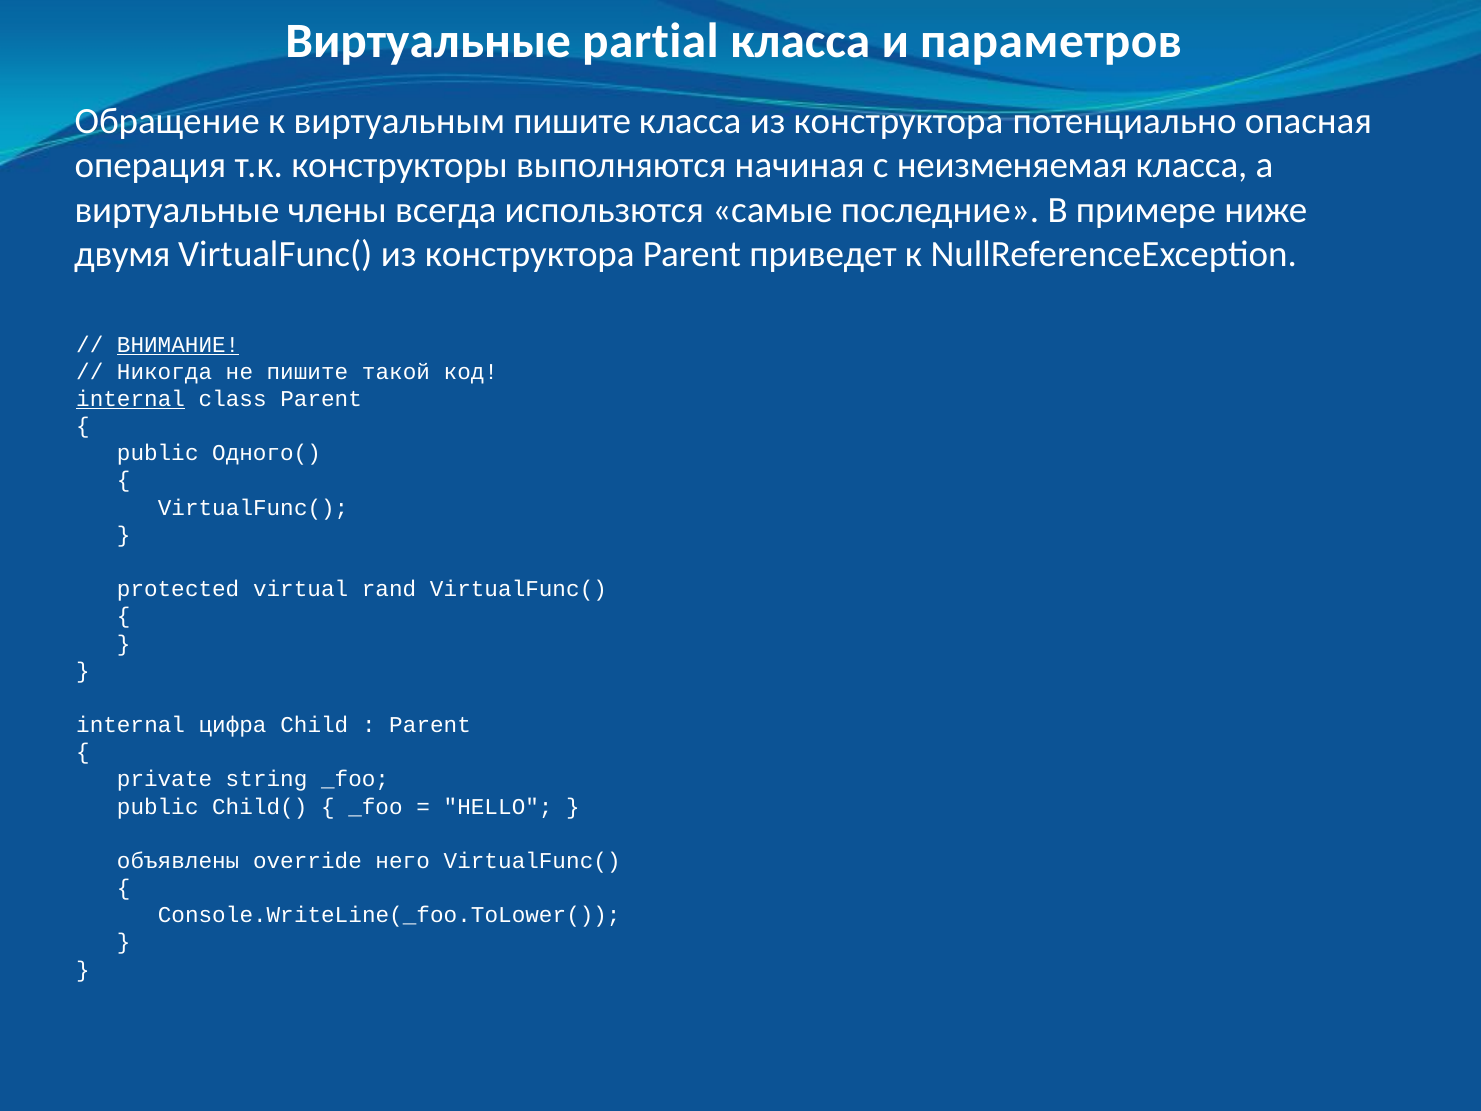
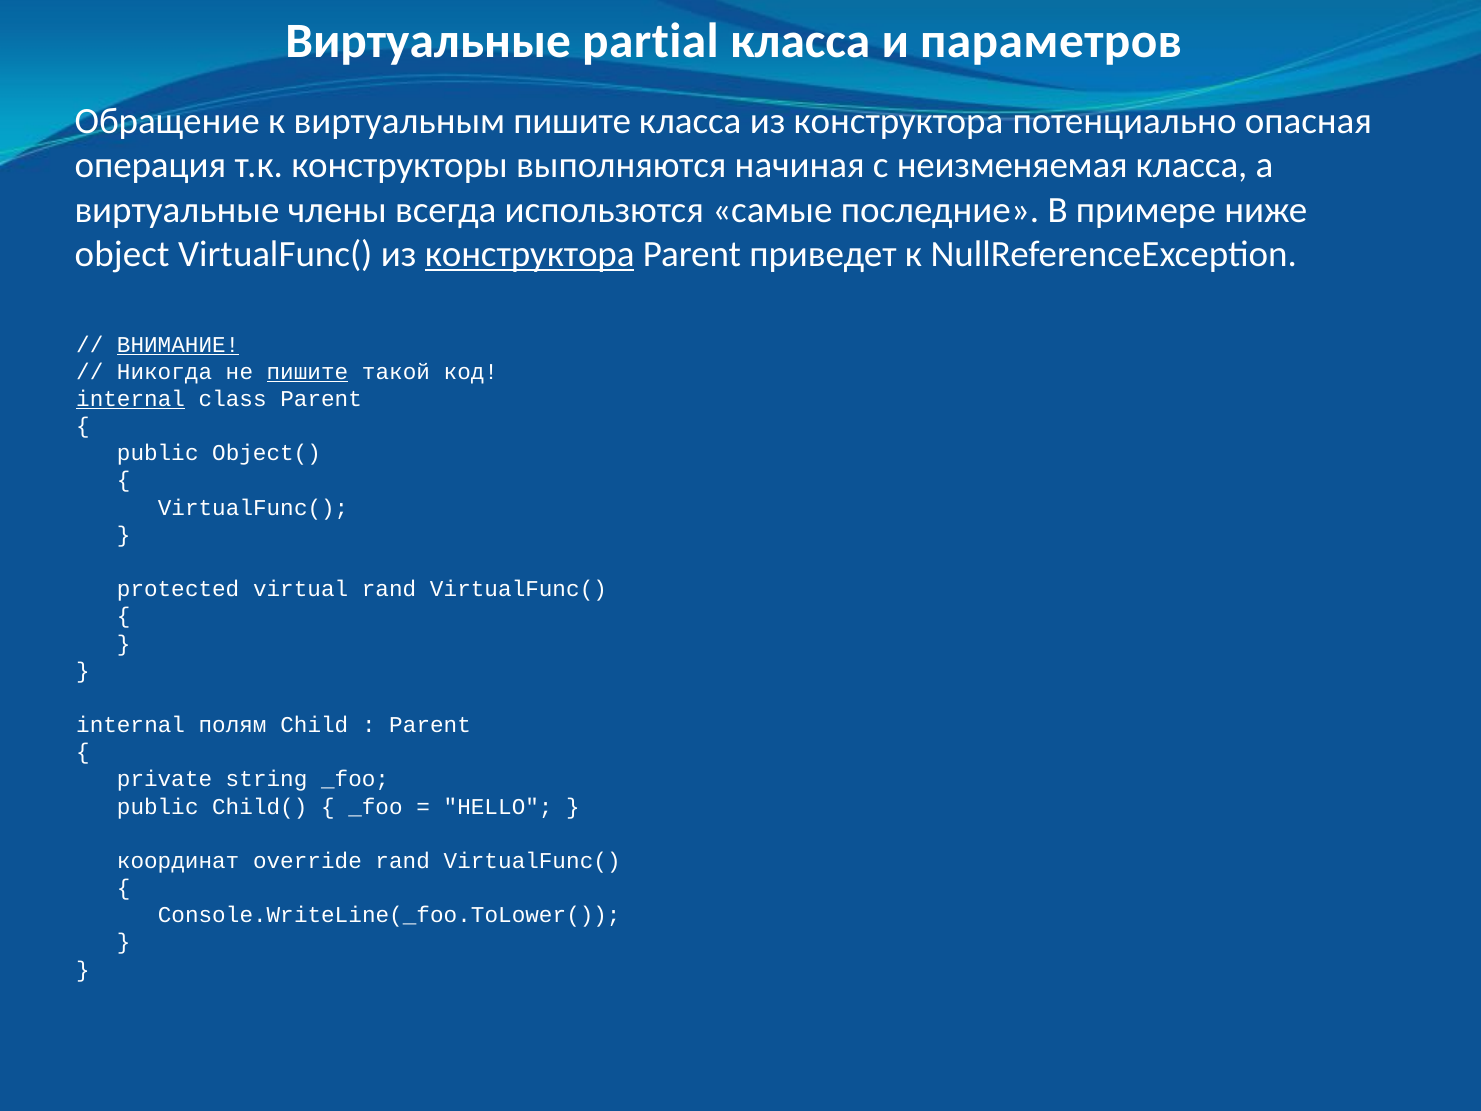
двумя: двумя -> object (122, 254)
конструктора underline: none -> present (530, 254)
пишите underline: none -> present (307, 372)
Одного(: Одного( -> Object( (267, 453)
цифра: цифра -> полям (233, 725)
объявлены: объявлены -> координат (178, 861)
override него: него -> rand (403, 861)
